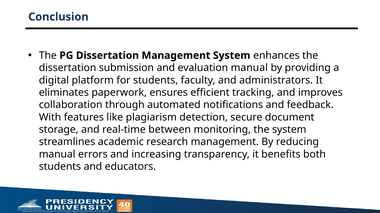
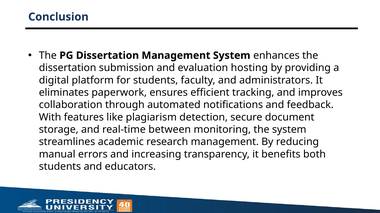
evaluation manual: manual -> hosting (249, 68)
